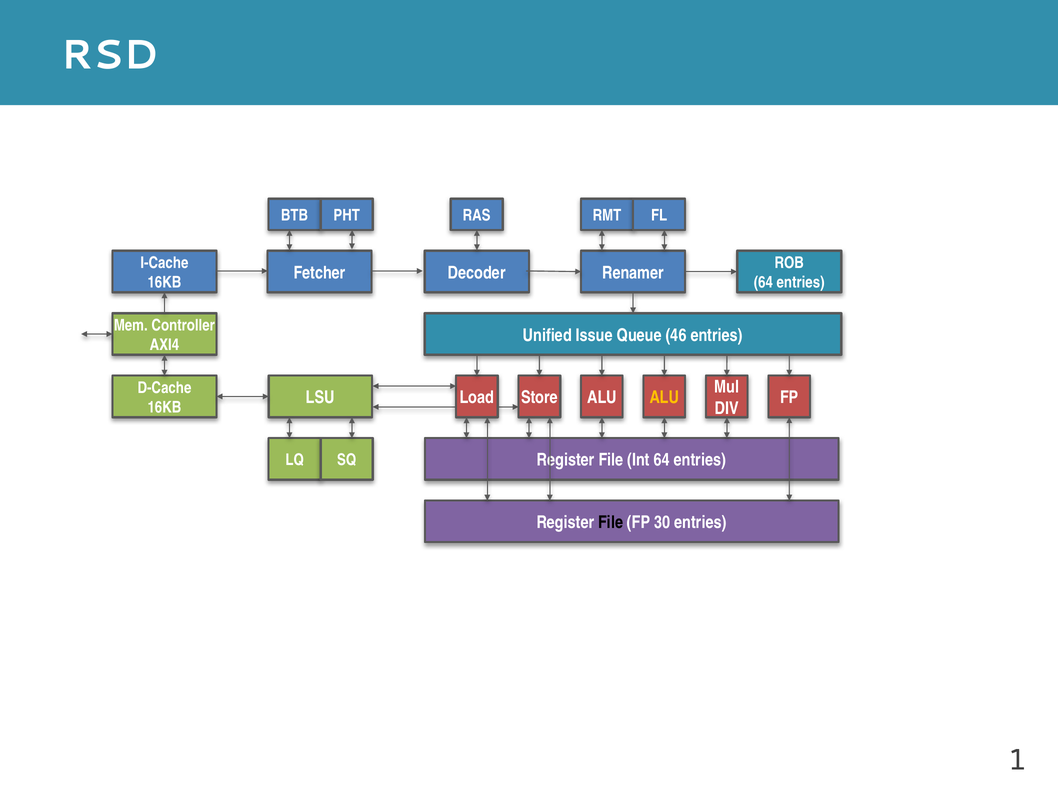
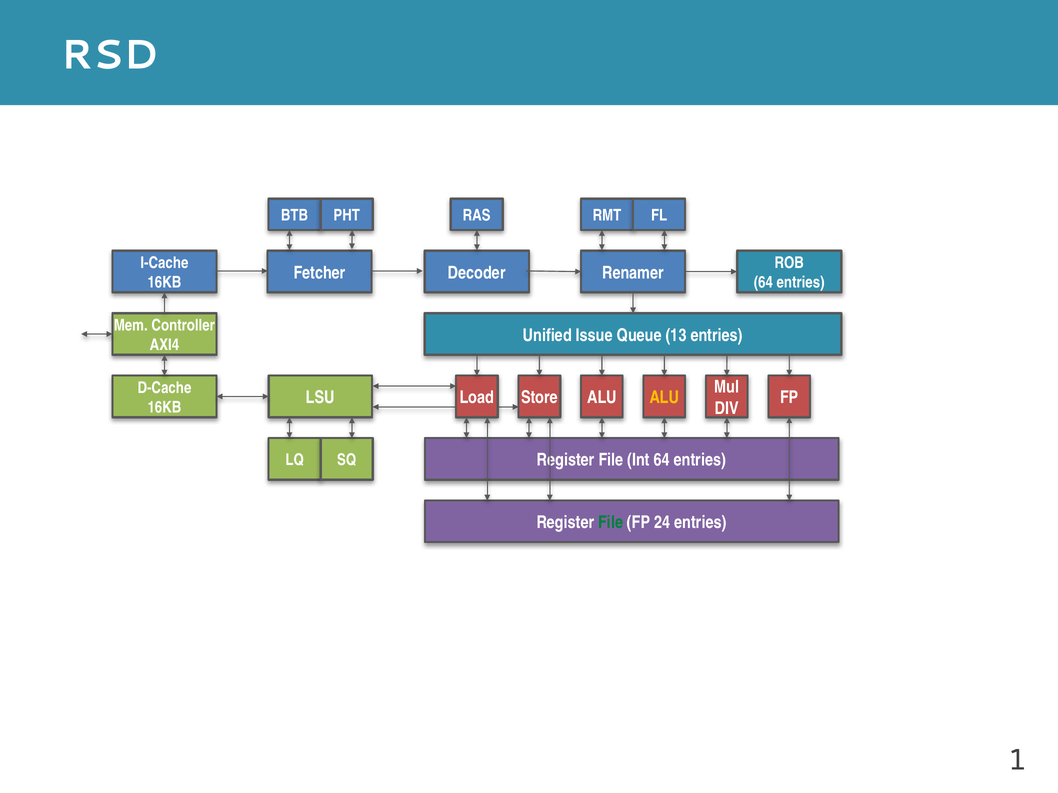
46: 46 -> 13 (676, 335)
File colour: black -> green (611, 523)
30: 30 -> 24 (662, 523)
